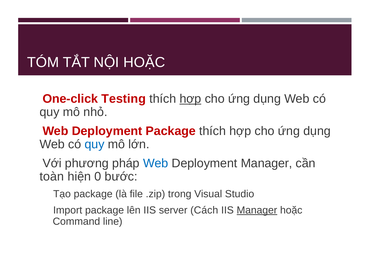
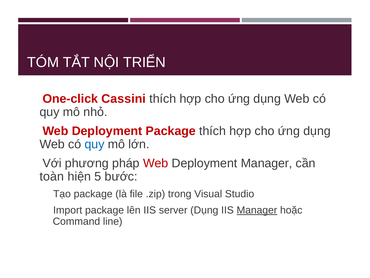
NỘI HOẶC: HOẶC -> TRIỂN (144, 62)
Testing: Testing -> Cassini (124, 99)
hợp underline: present -> none (190, 99)
Web colour: blue -> red (156, 163)
0: 0 -> 5 (98, 176)
server Cách: Cách -> Dụng (204, 210)
